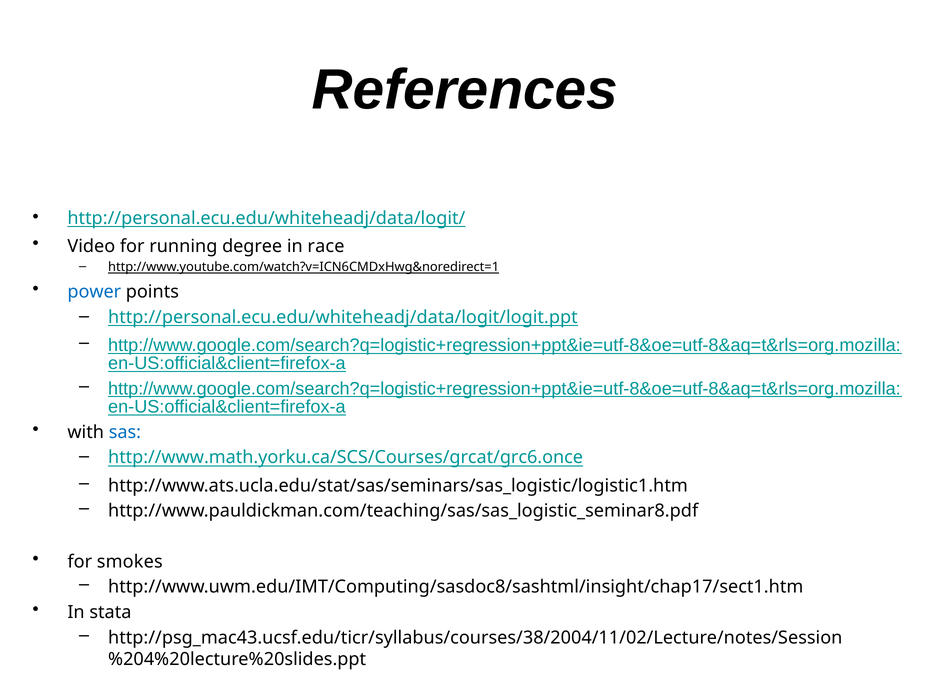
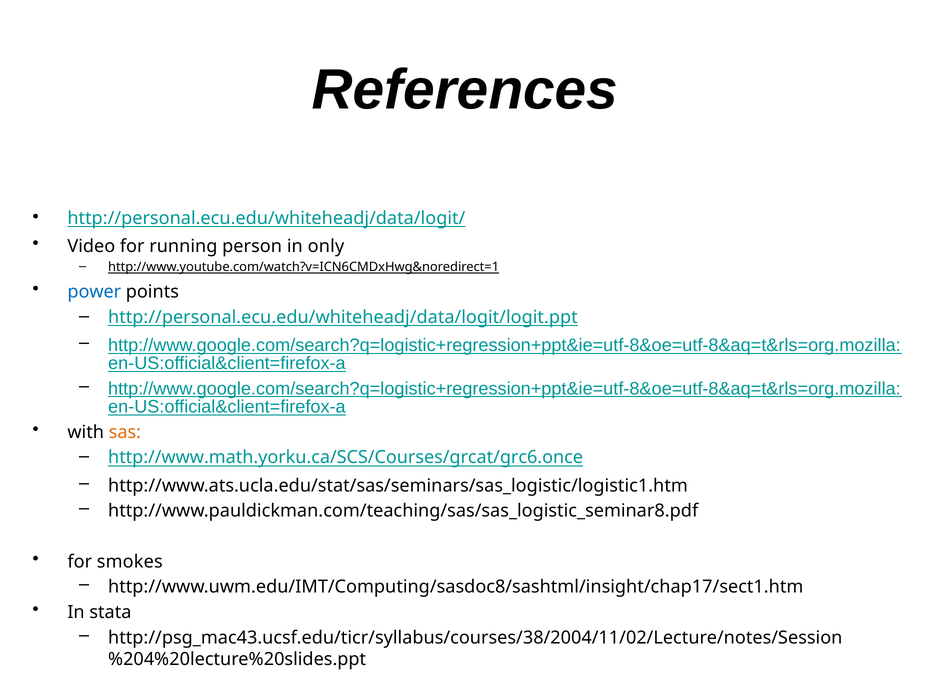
degree: degree -> person (252, 247)
race: race -> only (326, 247)
sas colour: blue -> orange (125, 432)
